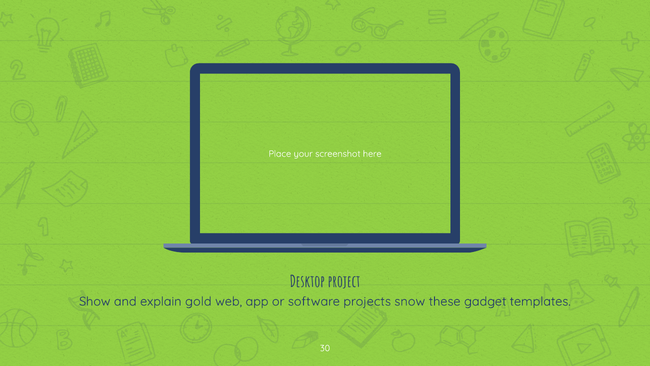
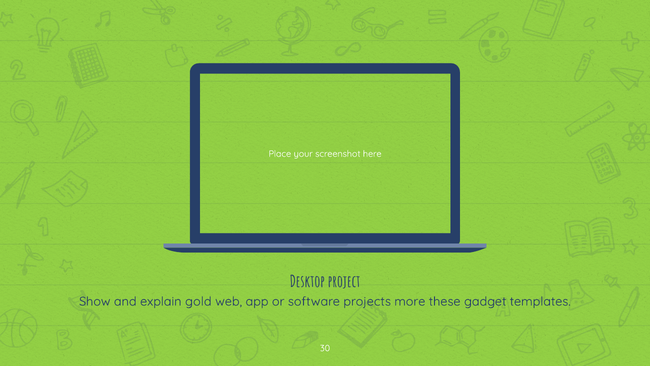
snow: snow -> more (410, 301)
